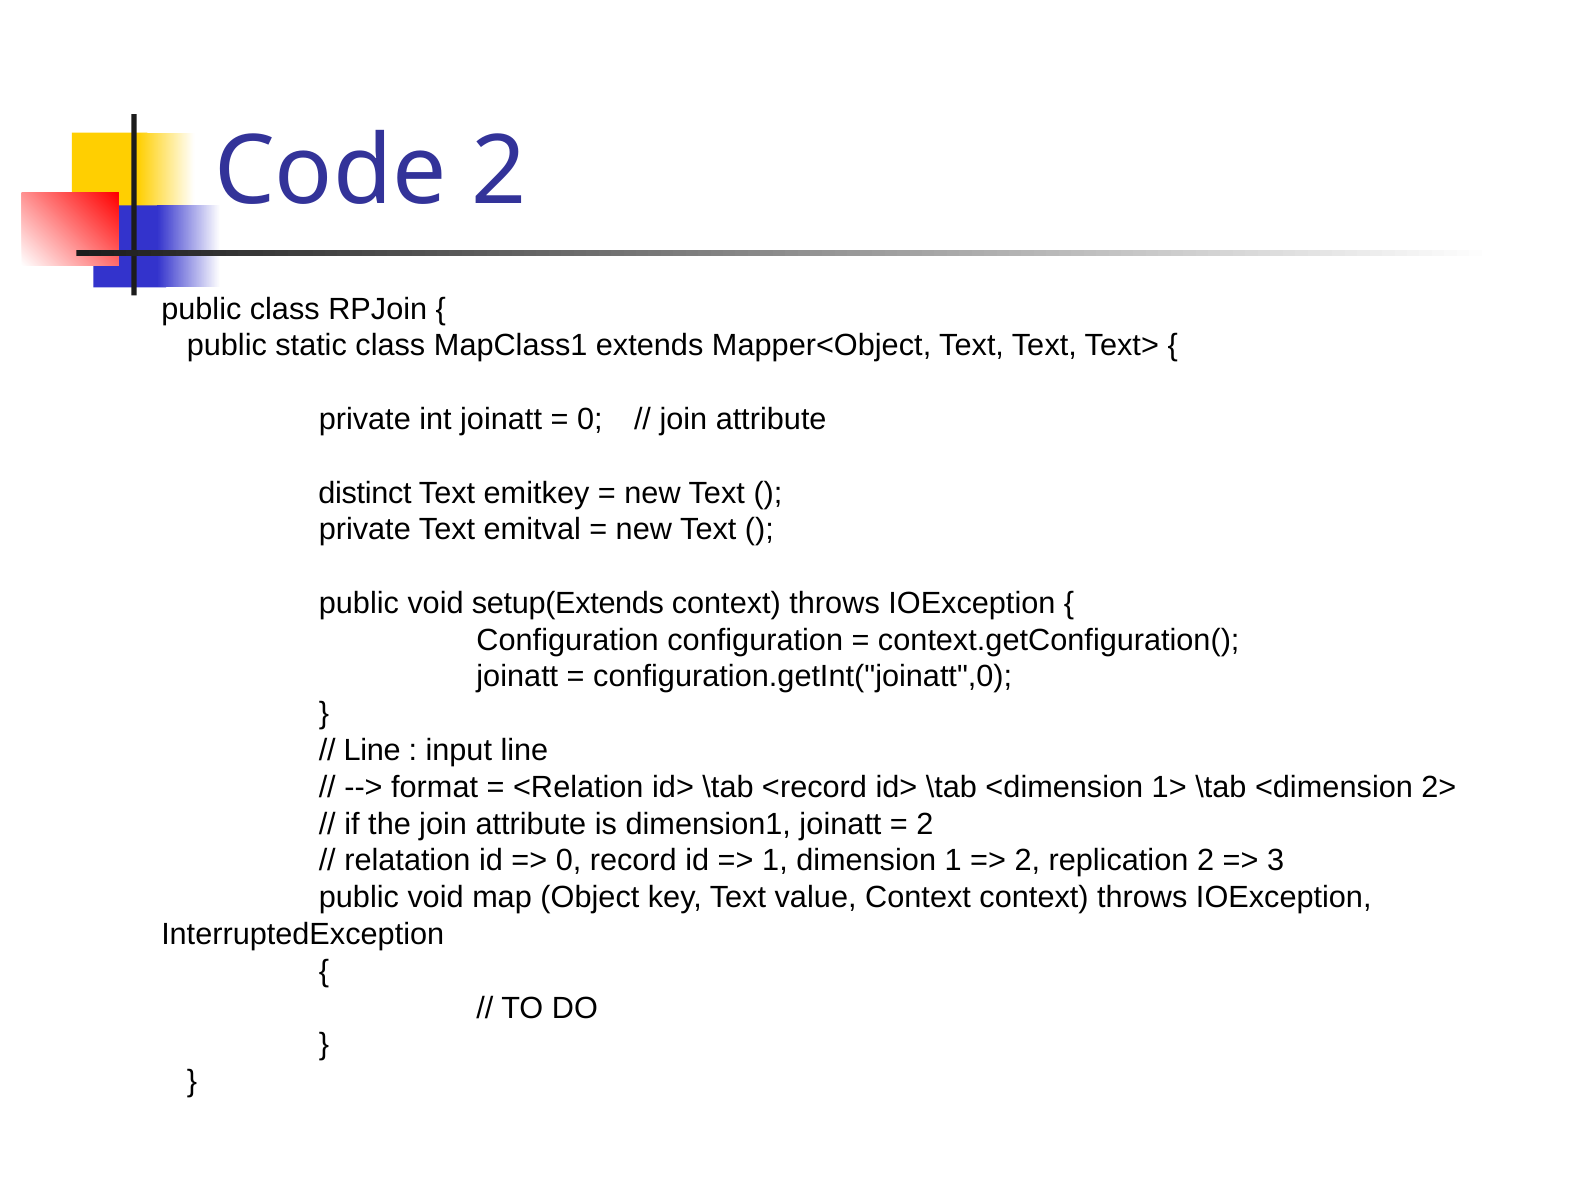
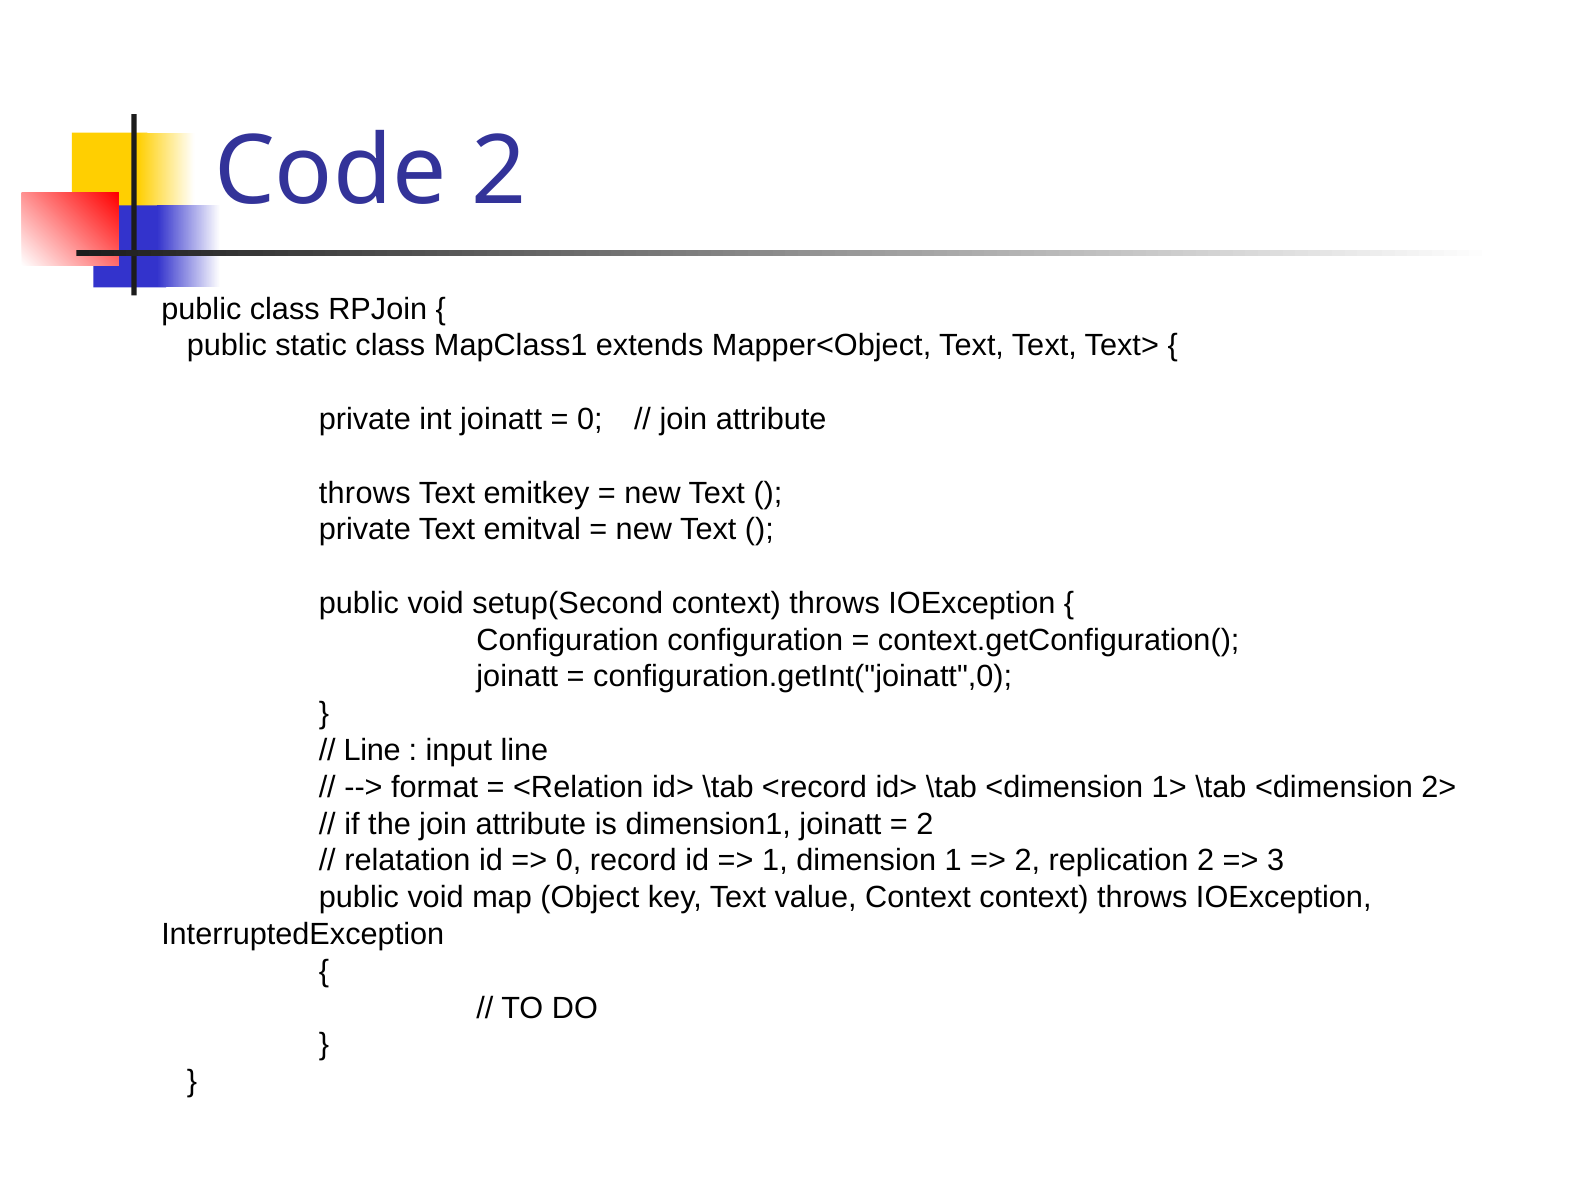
distinct: distinct -> throws (365, 493)
setup(Extends: setup(Extends -> setup(Second (568, 603)
